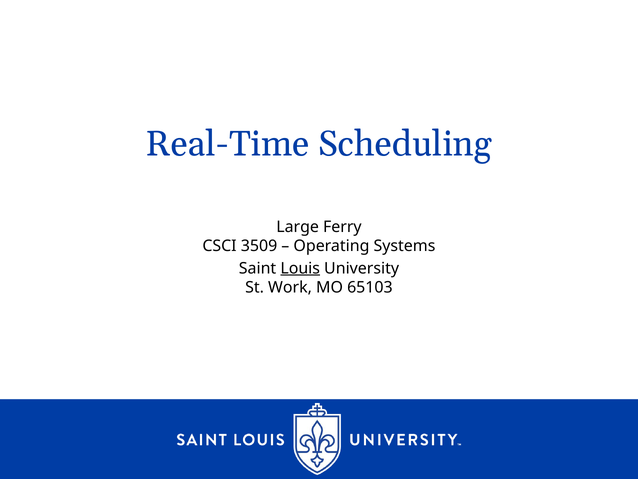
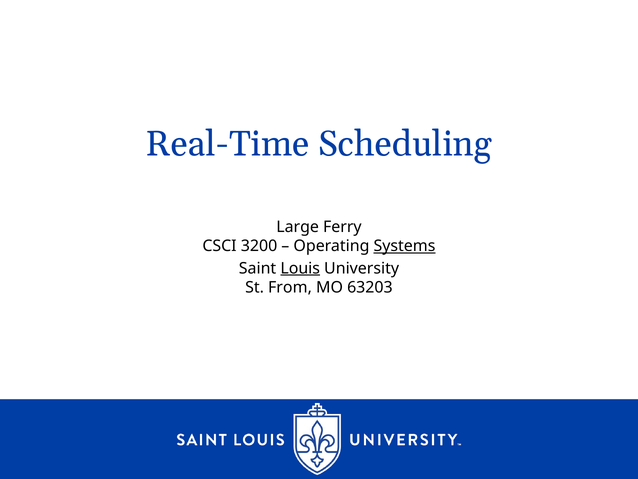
3509: 3509 -> 3200 (259, 246)
Systems underline: none -> present (405, 246)
Work: Work -> From (290, 287)
65103: 65103 -> 63203 (370, 287)
